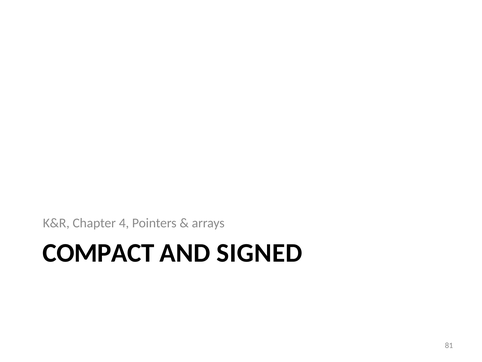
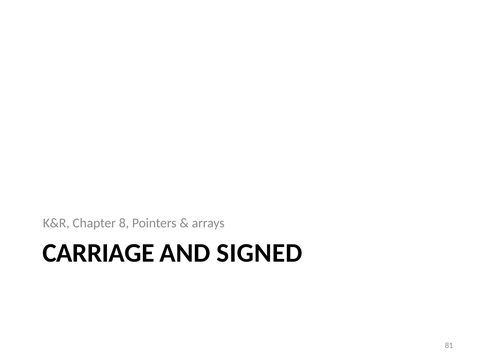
4: 4 -> 8 (124, 223)
COMPACT: COMPACT -> CARRIAGE (98, 253)
